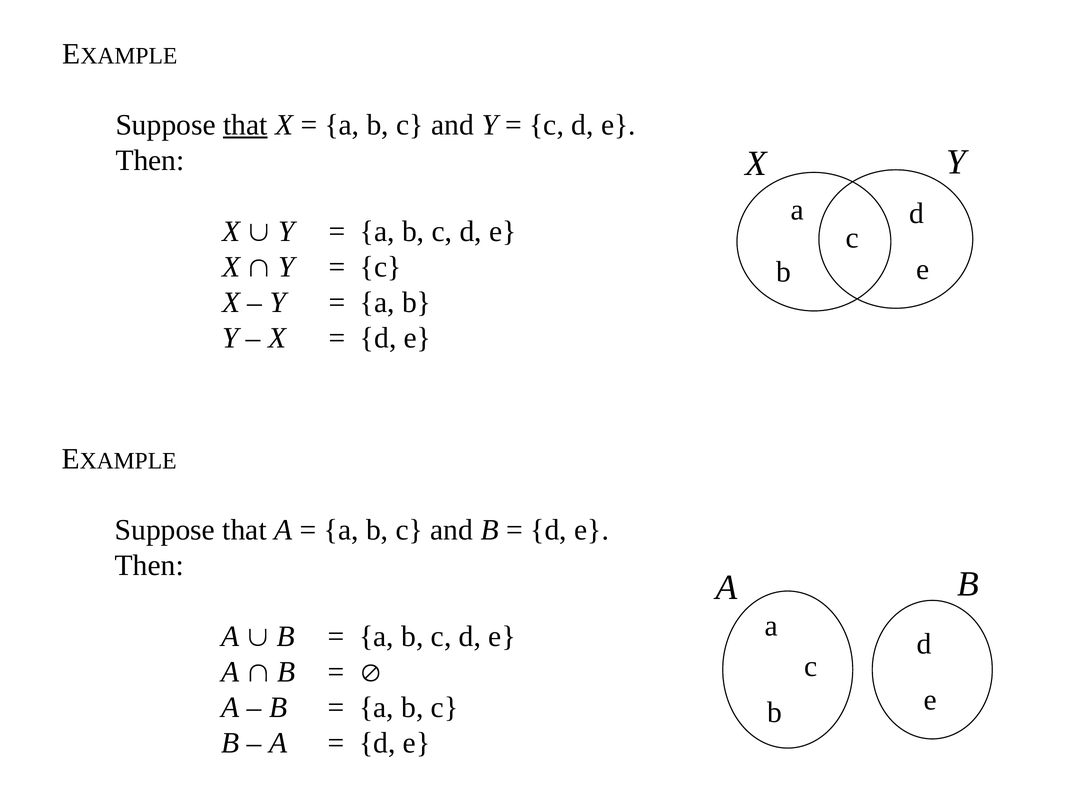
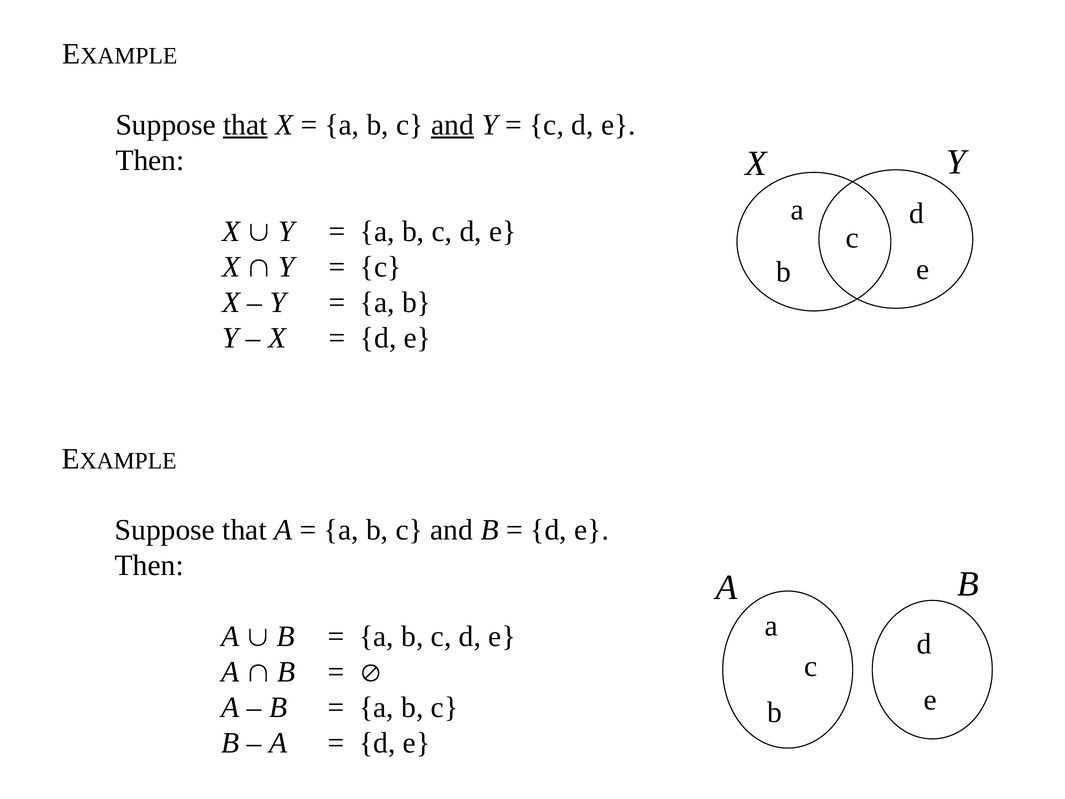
and underline: none -> present (452, 125)
